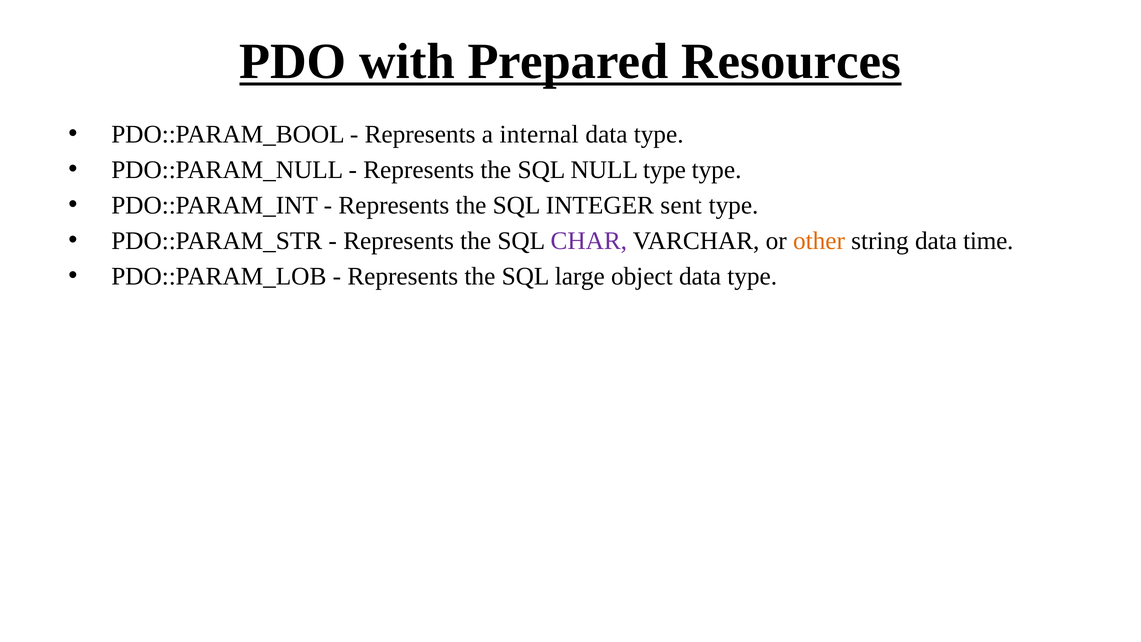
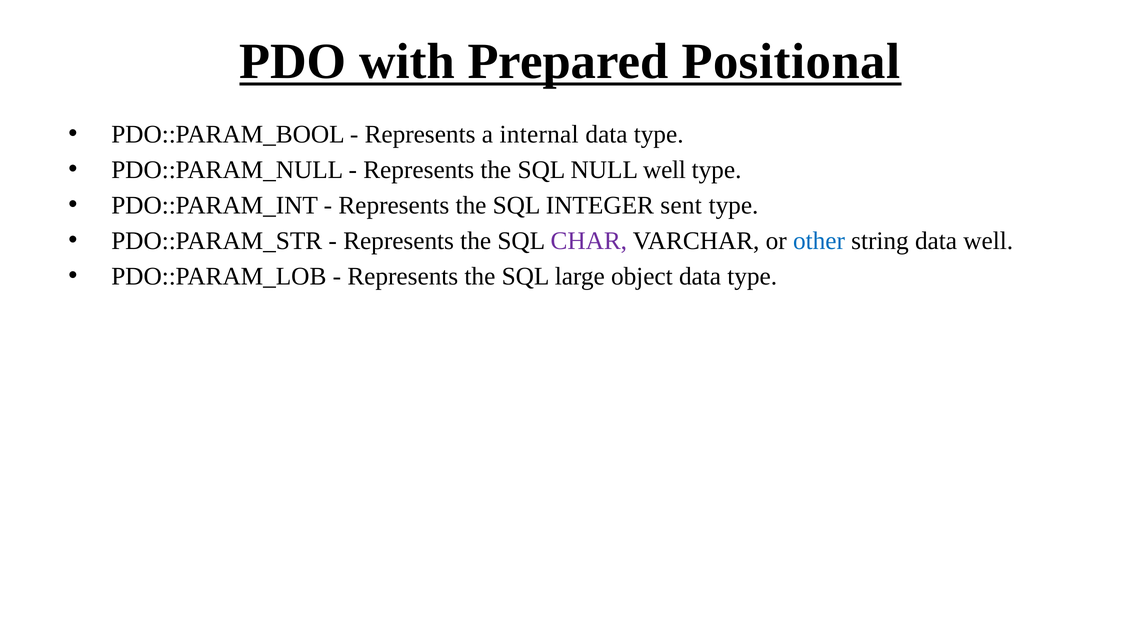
Resources: Resources -> Positional (791, 62)
NULL type: type -> well (664, 170)
other colour: orange -> blue (819, 241)
data time: time -> well (988, 241)
